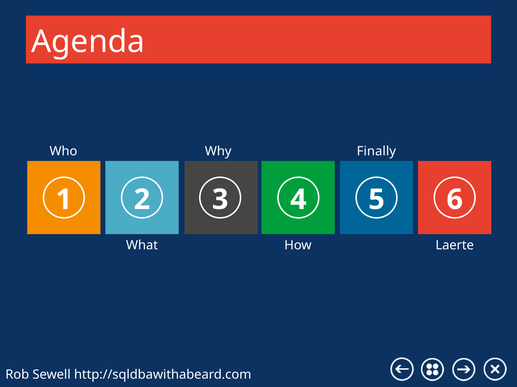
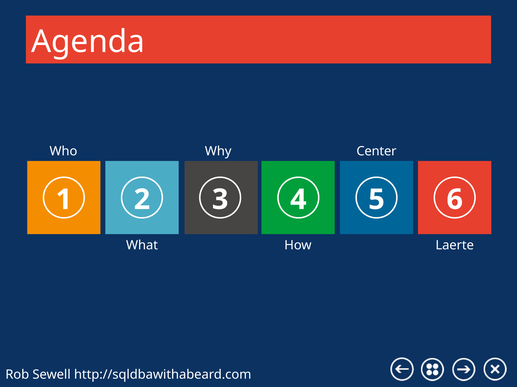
Finally: Finally -> Center (376, 152)
